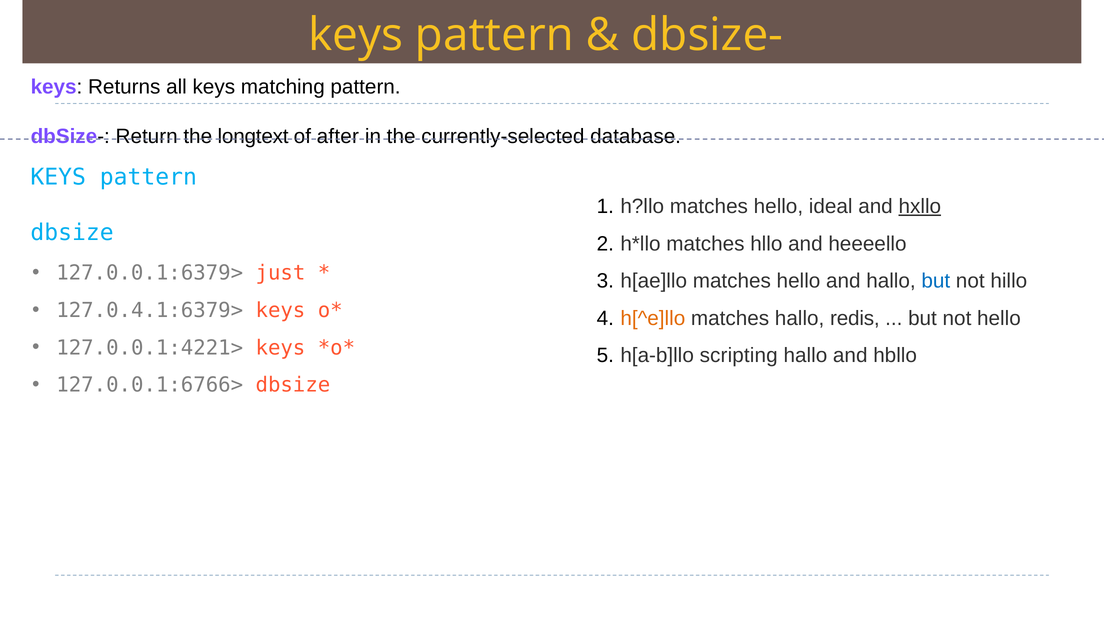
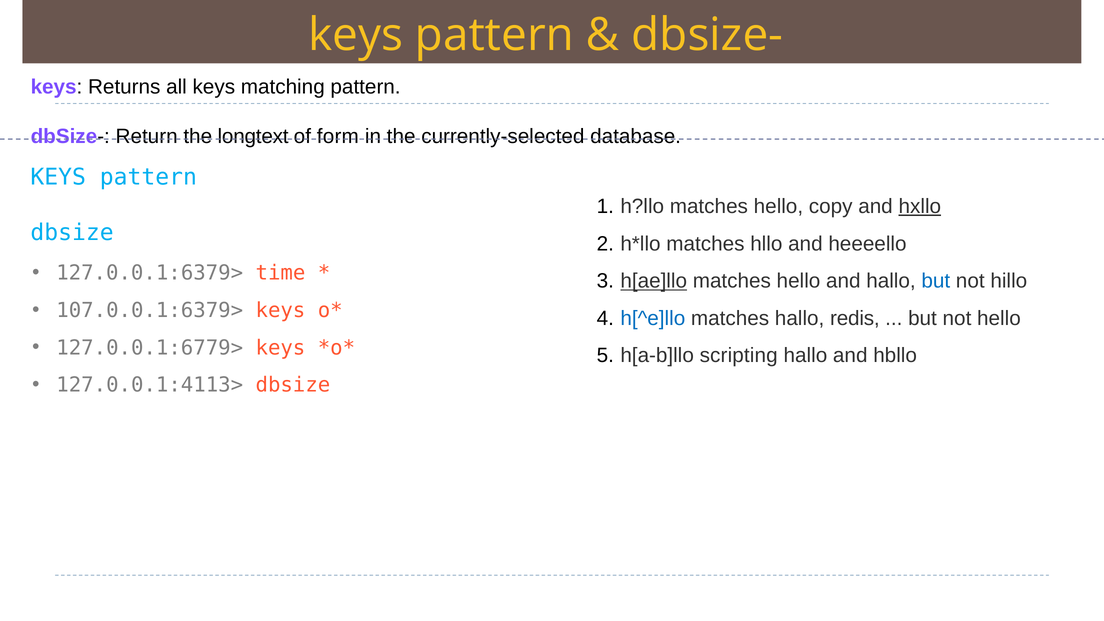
after: after -> form (338, 137)
ideal: ideal -> copy (831, 206)
just: just -> time (280, 273)
h[ae]llo underline: none -> present (654, 281)
127.0.4.1:6379>: 127.0.4.1:6379> -> 107.0.0.1:6379> (150, 310)
h[^e]llo colour: orange -> blue (653, 318)
127.0.0.1:4221>: 127.0.0.1:4221> -> 127.0.0.1:6779> (150, 348)
127.0.0.1:6766>: 127.0.0.1:6766> -> 127.0.0.1:4113> (150, 385)
